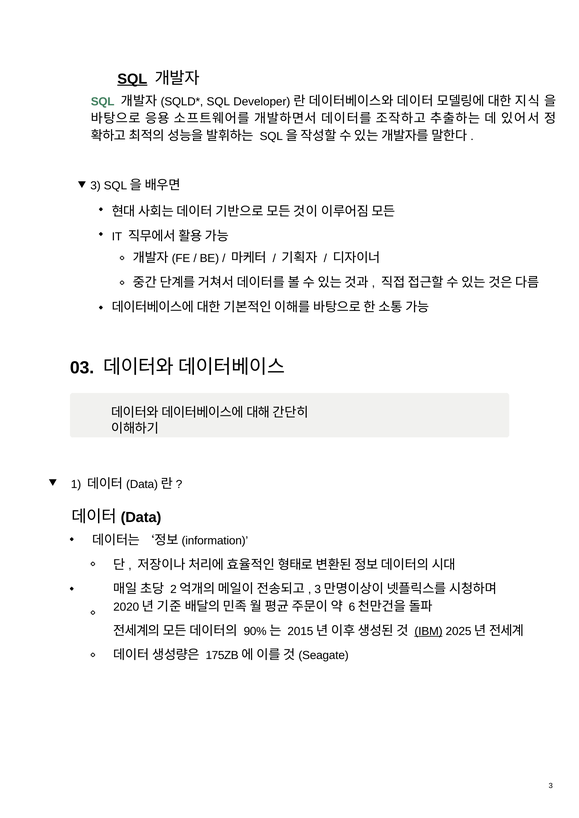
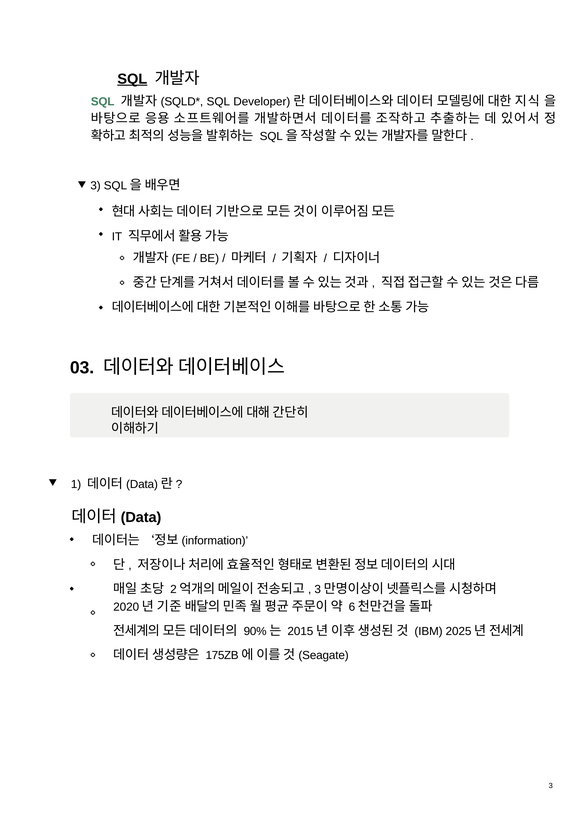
IBM underline: present -> none (429, 632)
